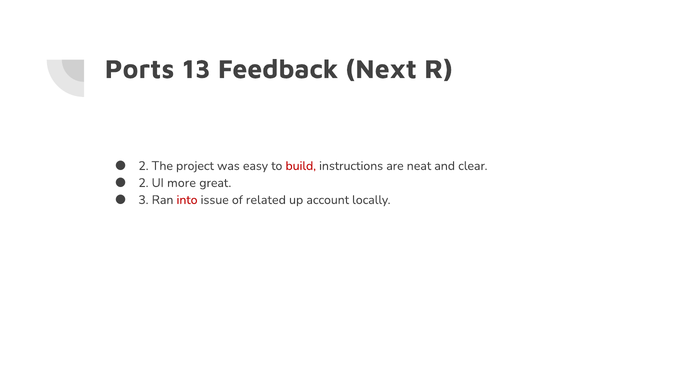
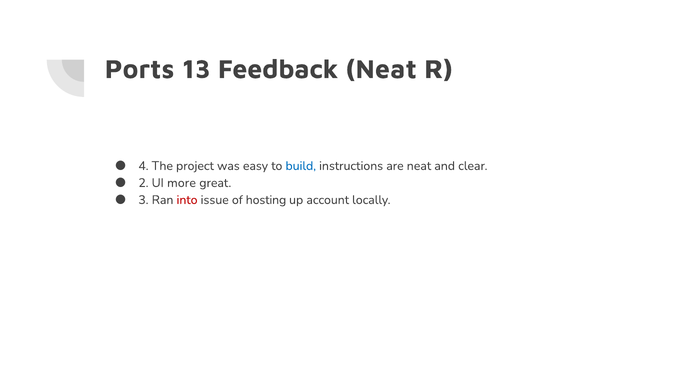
Feedback Next: Next -> Neat (381, 69)
2: 2 -> 4 (143, 166)
build colour: red -> blue (301, 166)
related: related -> hosting (266, 200)
